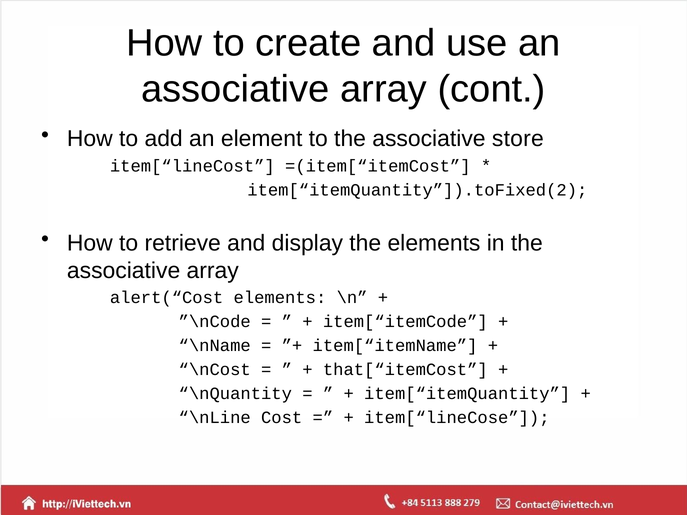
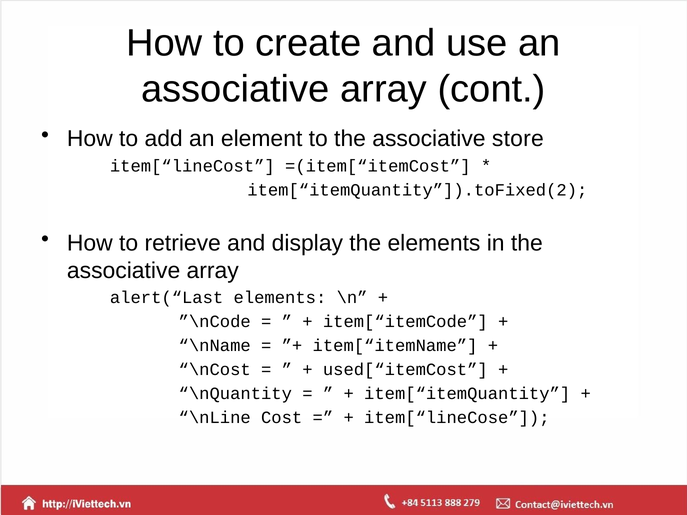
alert(“Cost: alert(“Cost -> alert(“Last (167, 298)
that[“itemCost: that[“itemCost -> used[“itemCost (405, 370)
